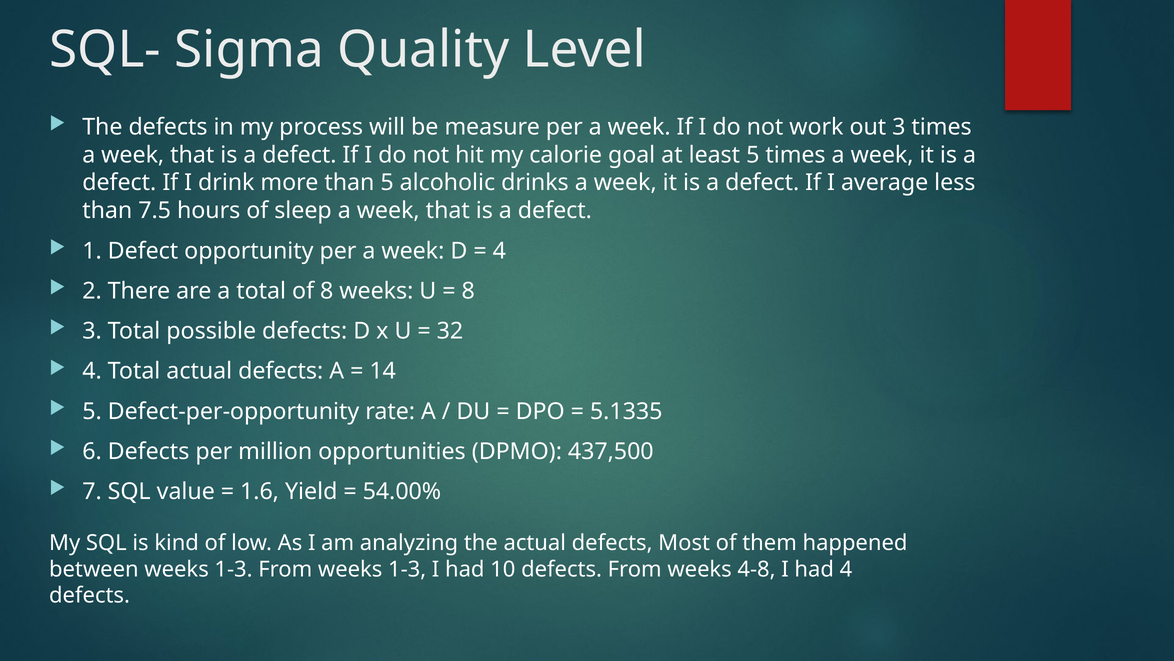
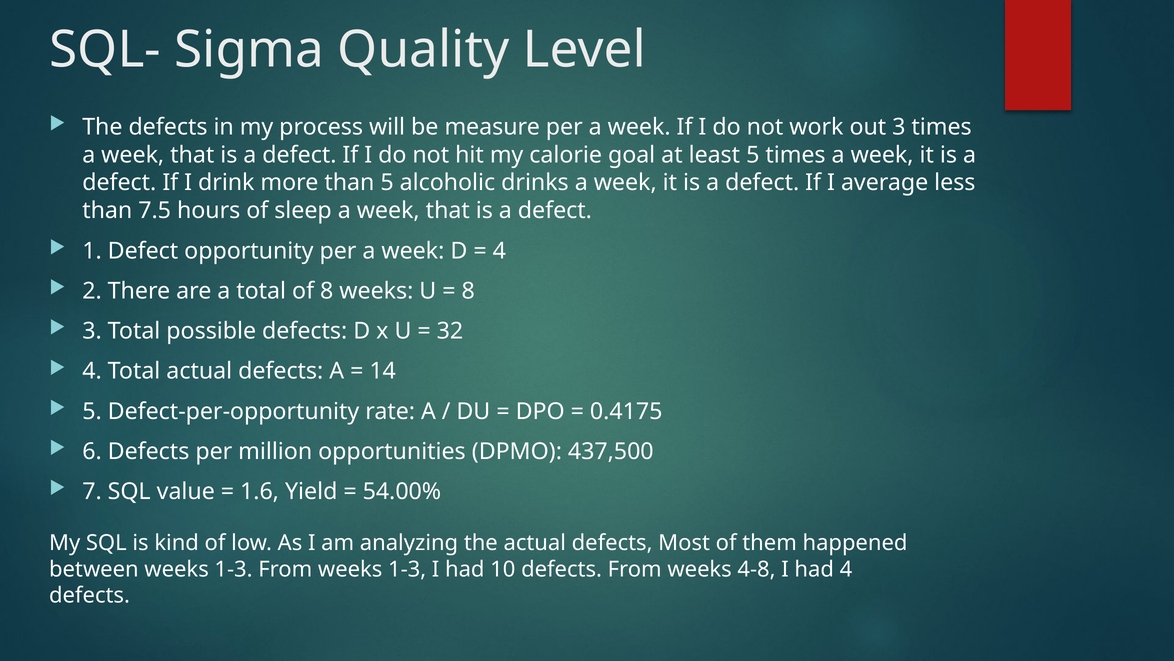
5.1335: 5.1335 -> 0.4175 (626, 411)
